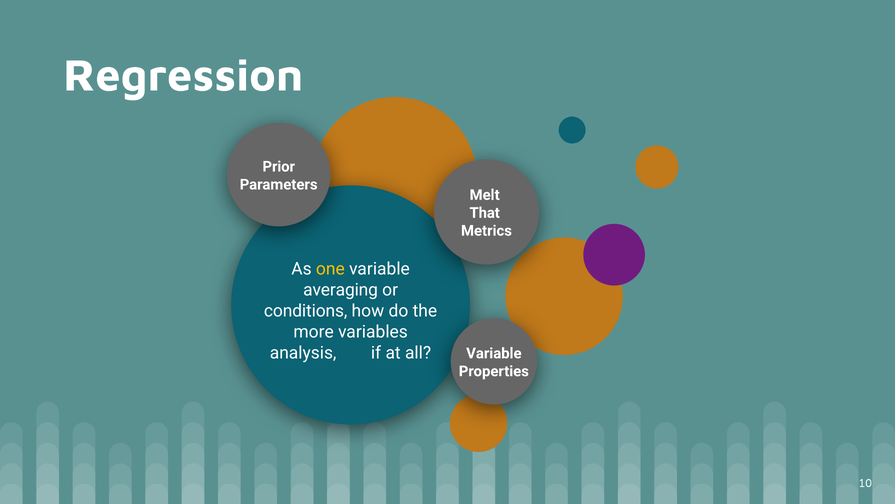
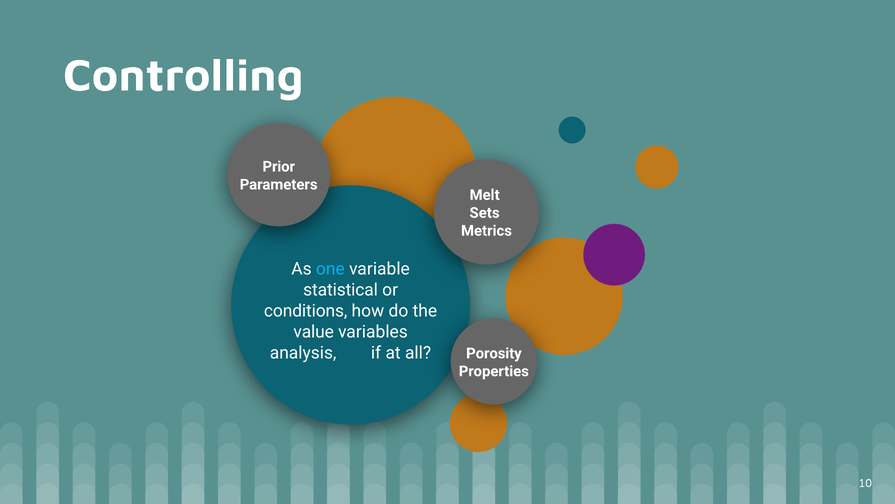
Regression: Regression -> Controlling (183, 76)
That: That -> Sets (485, 213)
one colour: yellow -> light blue (330, 269)
averaging: averaging -> statistical (341, 290)
more: more -> value (314, 332)
Variable: Variable -> Porosity (494, 353)
